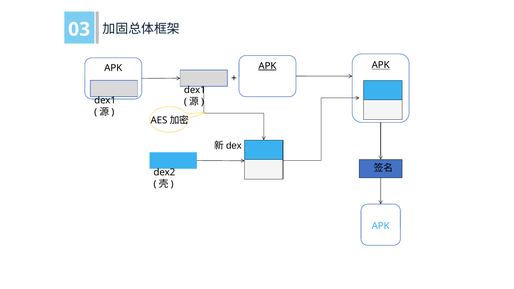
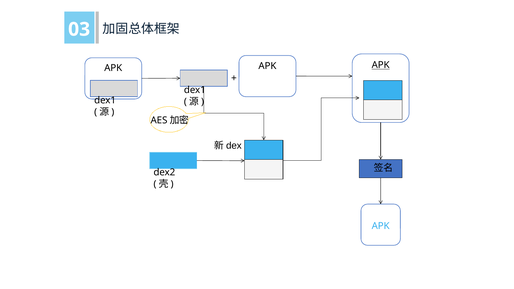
APK underline: present -> none (267, 66)
